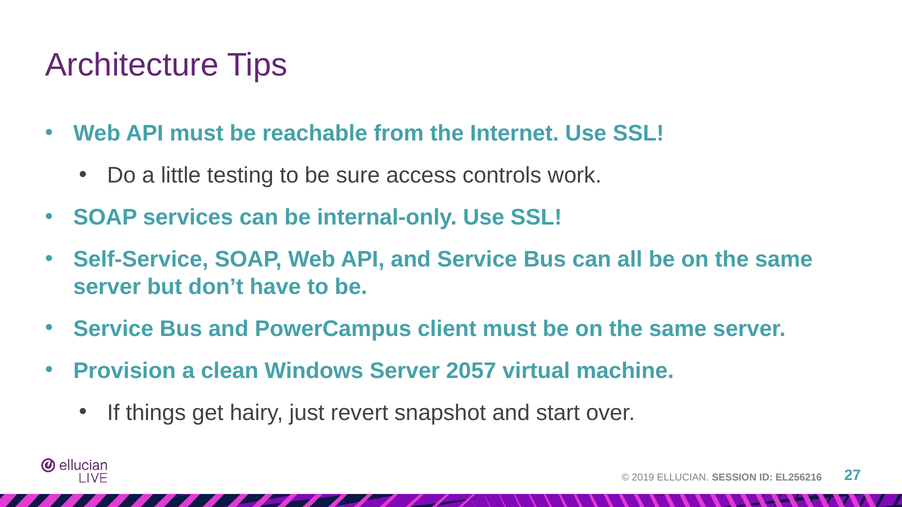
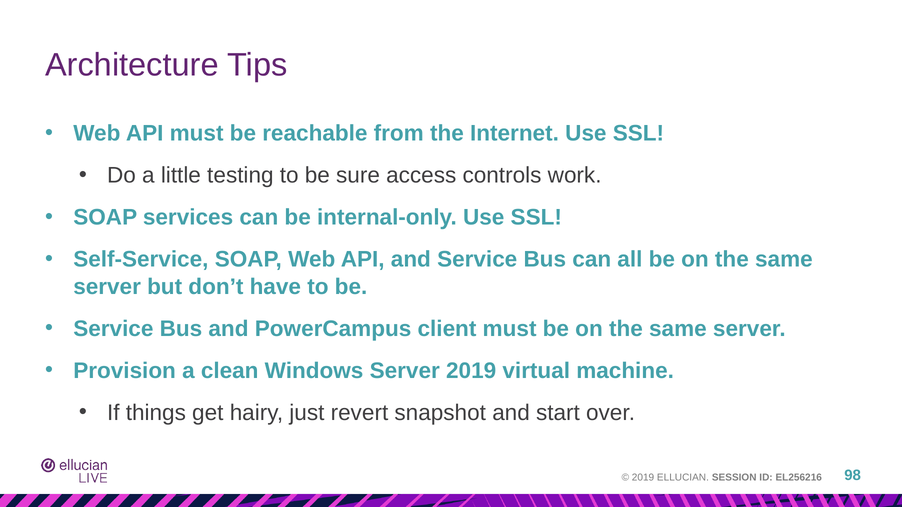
Server 2057: 2057 -> 2019 (471, 371)
27: 27 -> 98 (853, 476)
